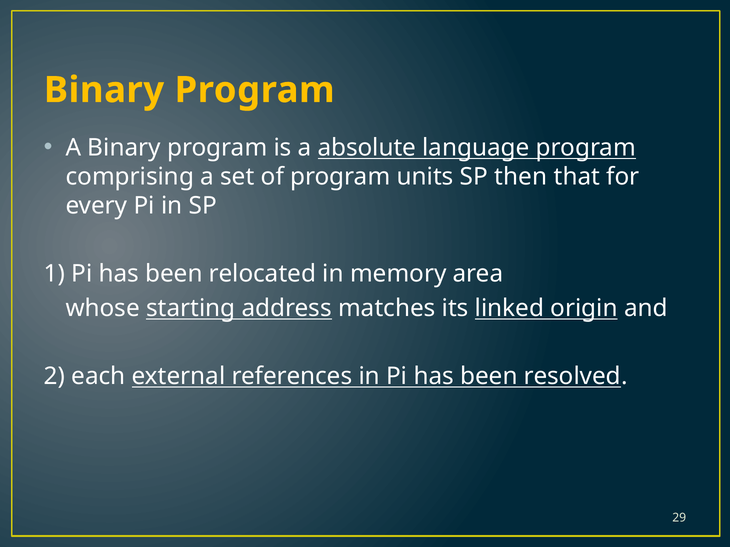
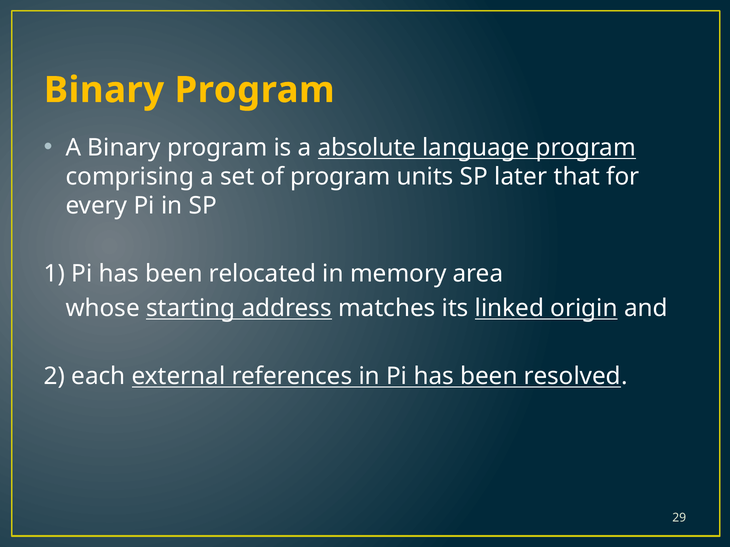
then: then -> later (521, 177)
